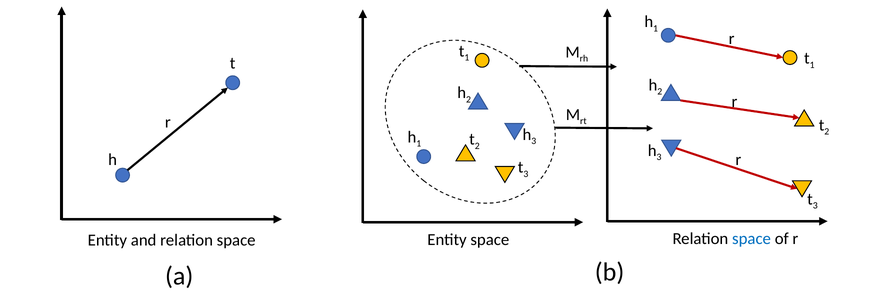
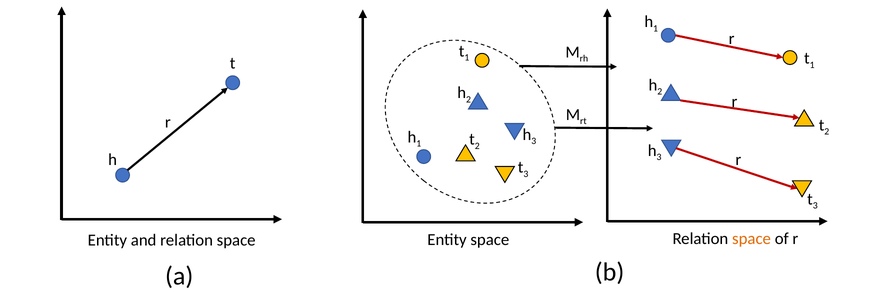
space colour: blue -> orange (752, 238)
